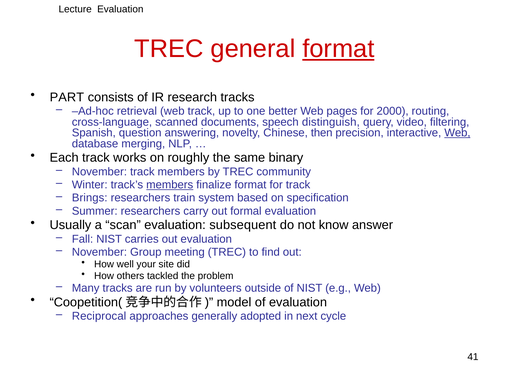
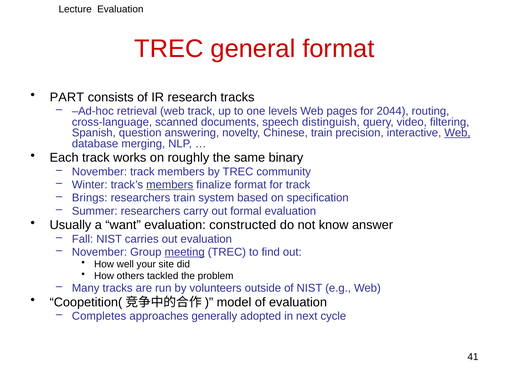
format underline: present -> none (338, 49)
better: better -> levels (283, 111)
2000: 2000 -> 2044 (393, 111)
Chinese then: then -> train (322, 133)
scan: scan -> want (123, 225)
subsequent: subsequent -> constructed (243, 225)
meeting underline: none -> present (185, 252)
Reciprocal: Reciprocal -> Completes (99, 316)
